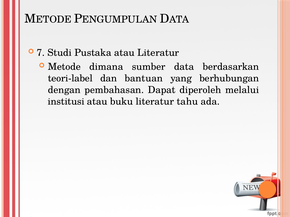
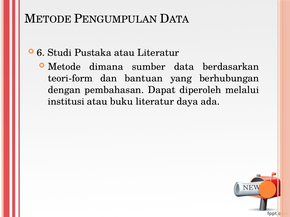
7: 7 -> 6 (41, 53)
teori-label: teori-label -> teori-form (70, 78)
tahu: tahu -> daya (187, 102)
